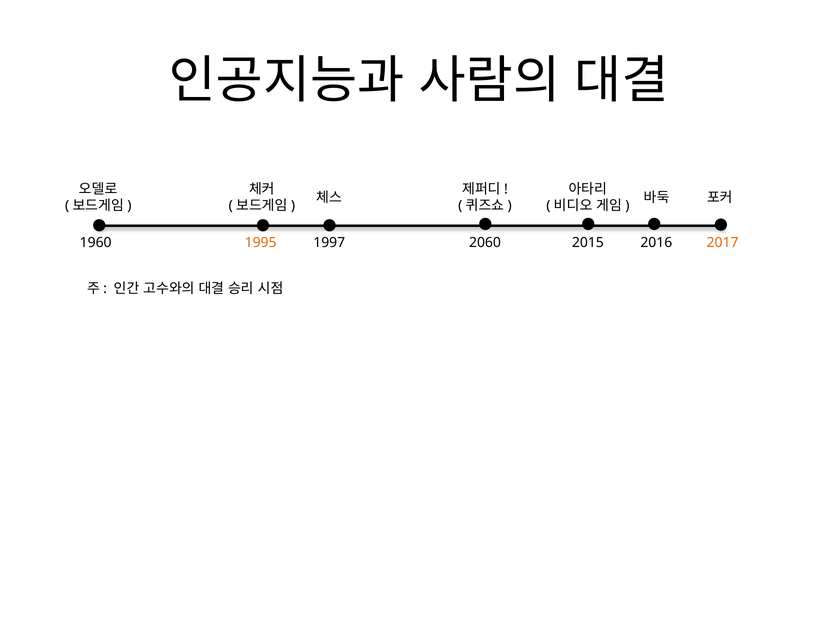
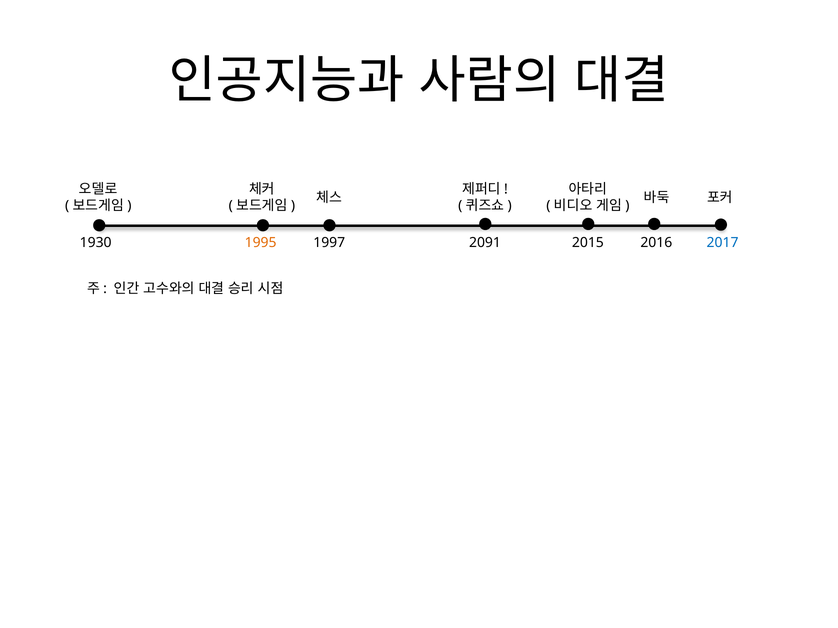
1960: 1960 -> 1930 (96, 243)
2060: 2060 -> 2091 (485, 243)
2017 colour: orange -> blue (723, 243)
